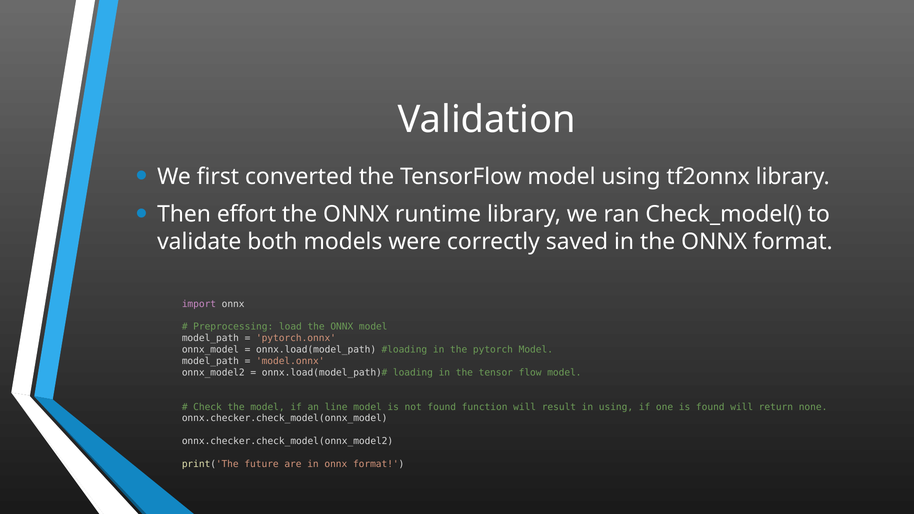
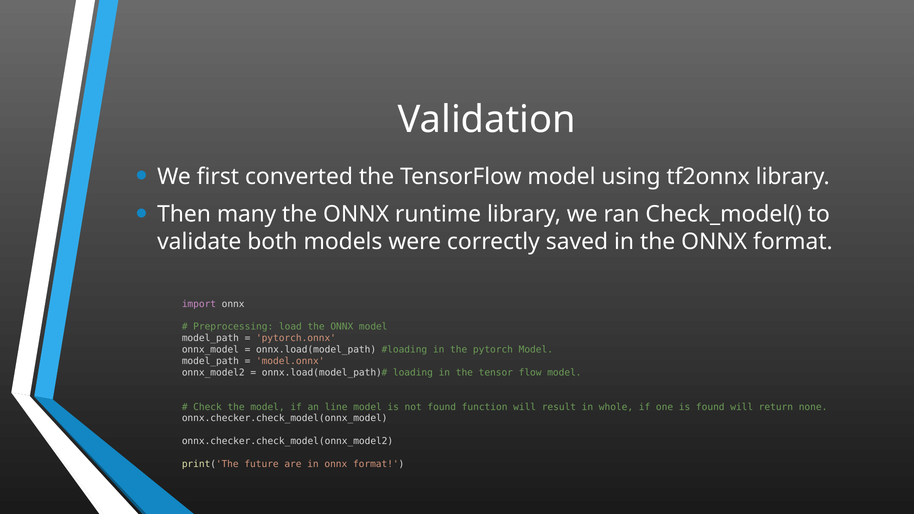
effort: effort -> many (247, 214)
in using: using -> whole (616, 407)
